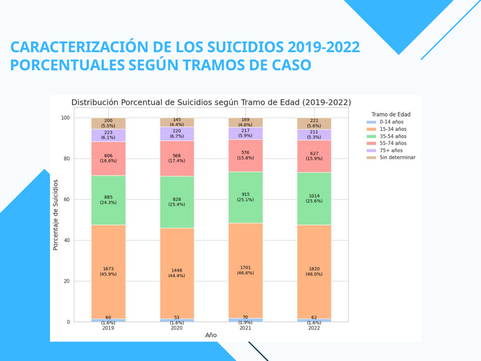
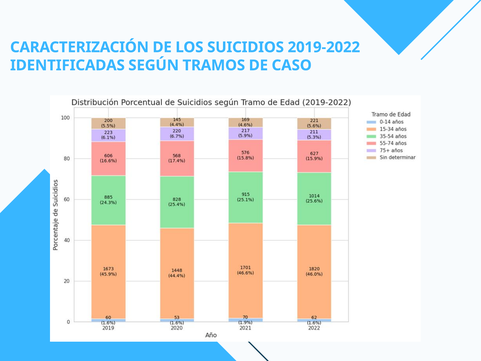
PORCENTUALES: PORCENTUALES -> IDENTIFICADAS (67, 65)
